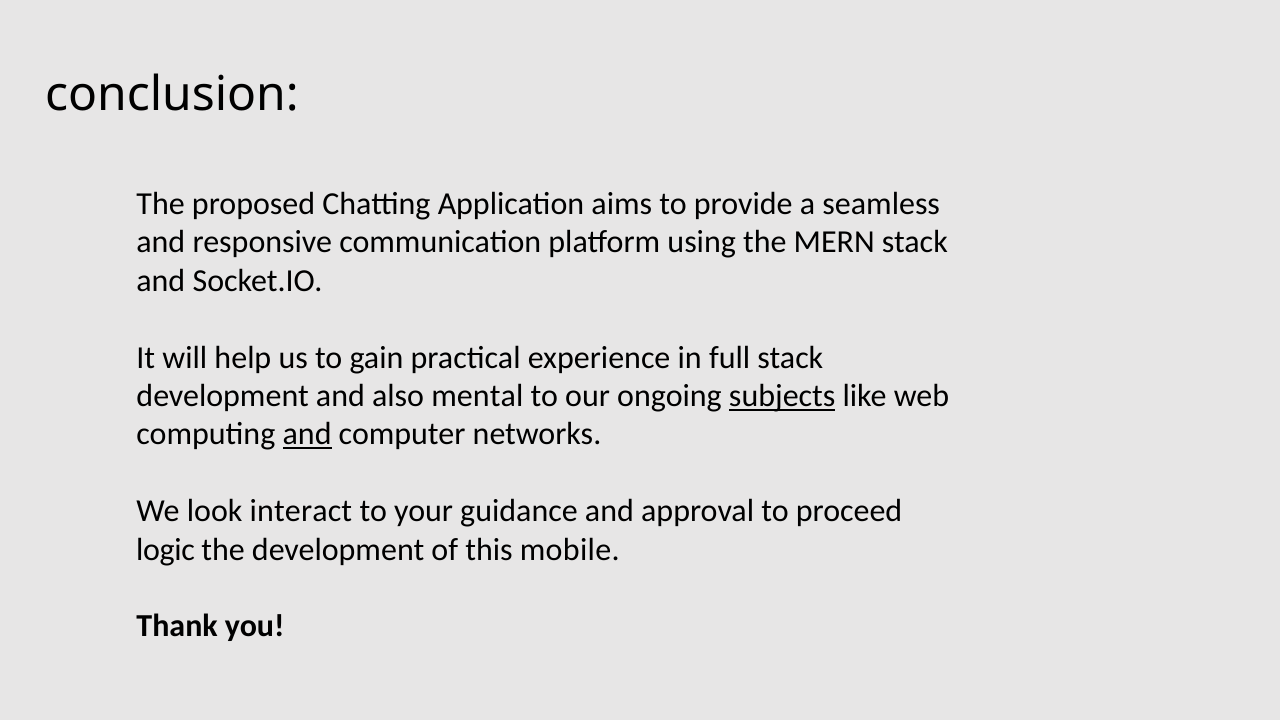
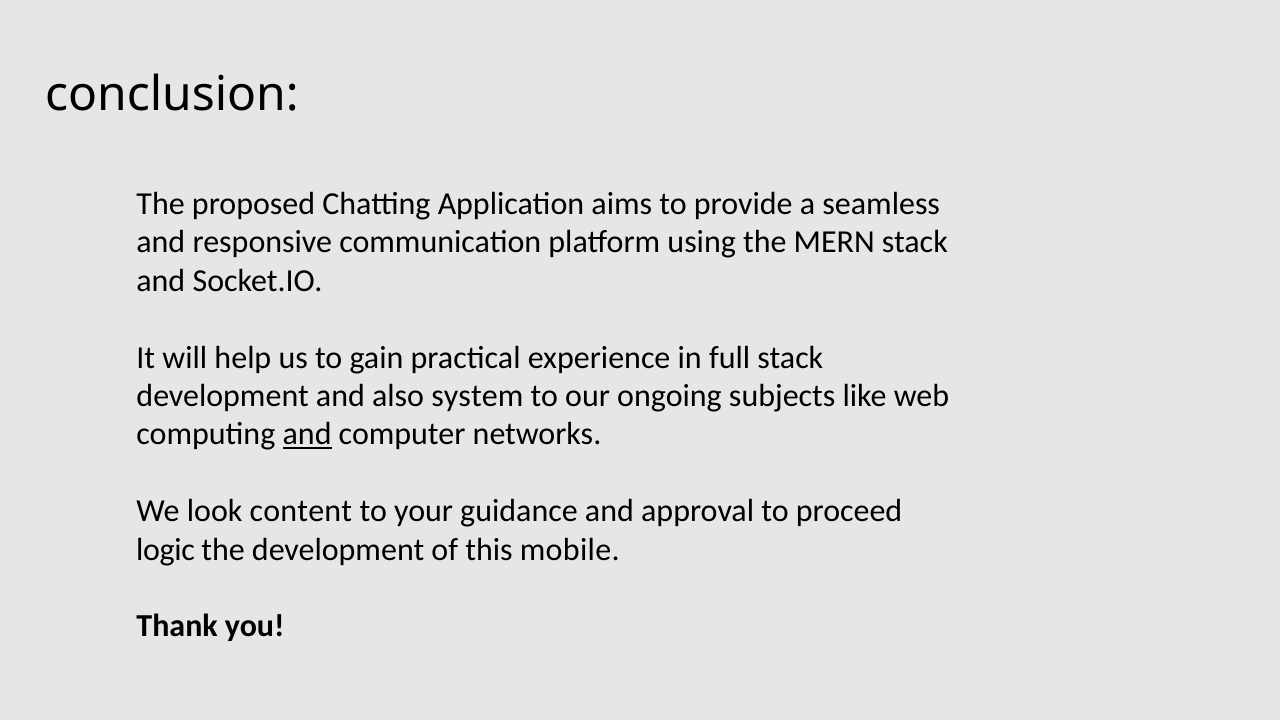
mental: mental -> system (477, 396)
subjects underline: present -> none (782, 396)
interact: interact -> content (301, 511)
